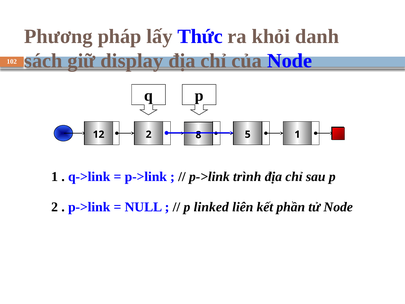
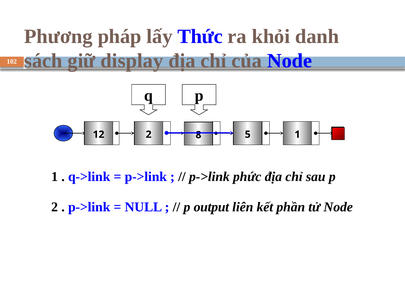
trình: trình -> phức (247, 176)
linked: linked -> output (211, 207)
